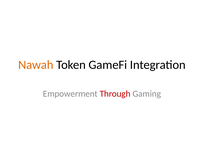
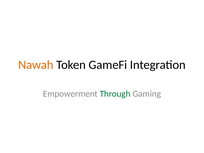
Through colour: red -> green (115, 94)
